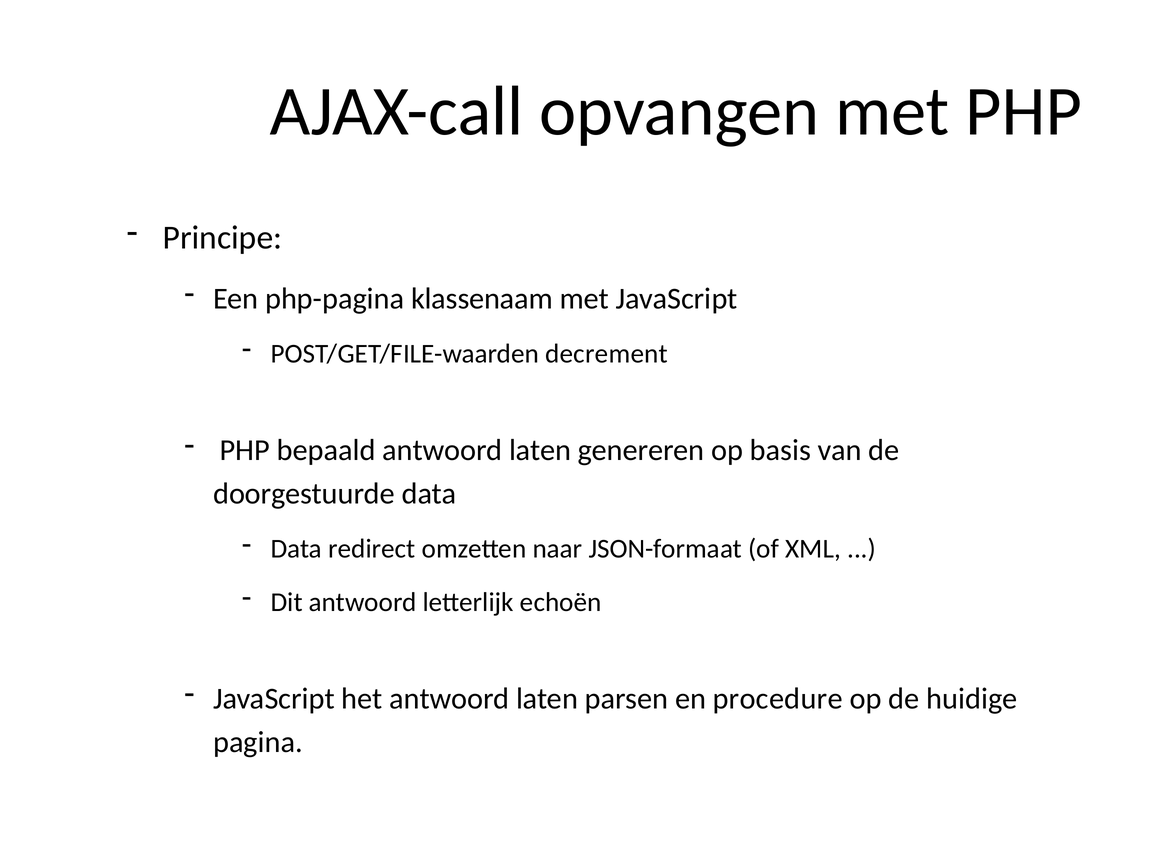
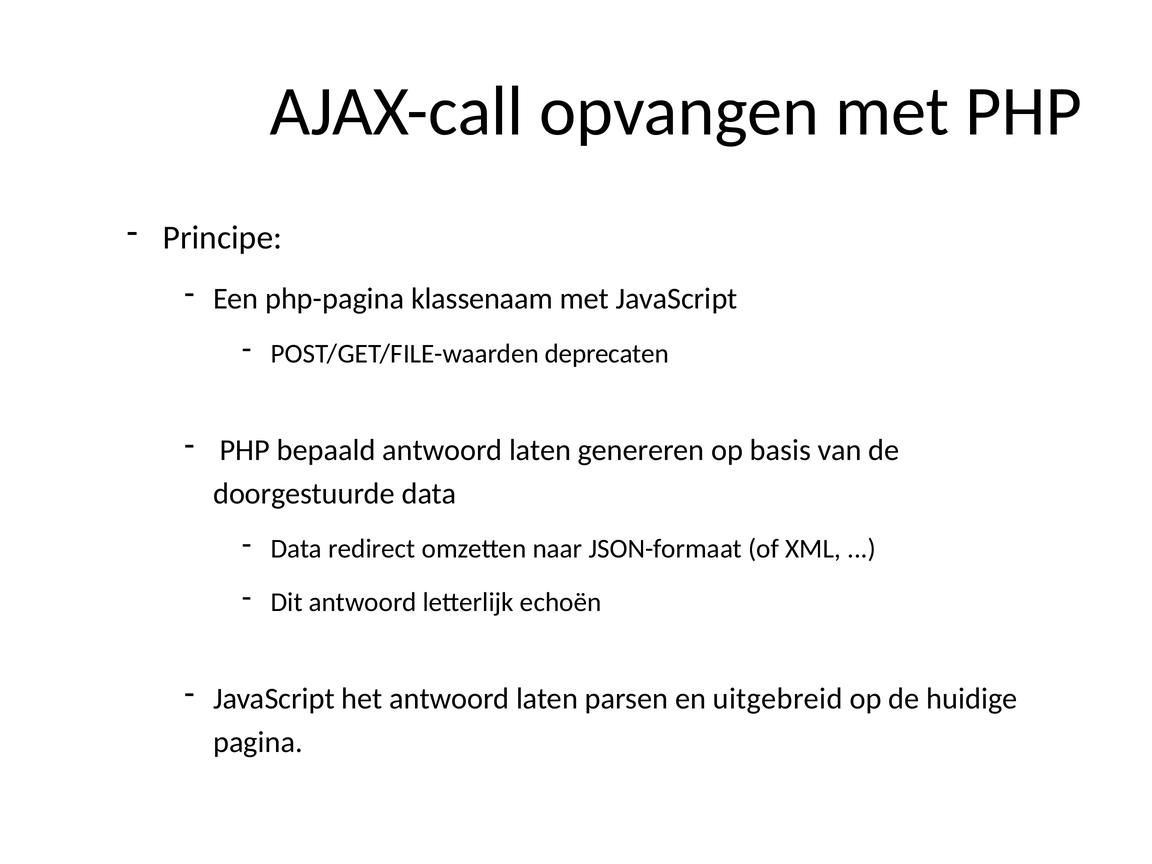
decrement: decrement -> deprecaten (607, 354)
procedure: procedure -> uitgebreid (778, 699)
